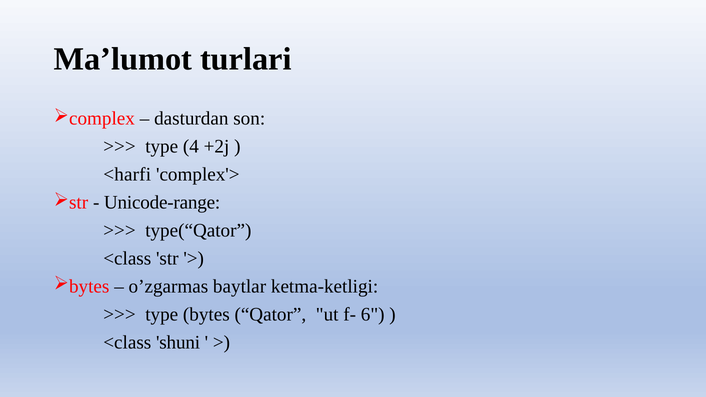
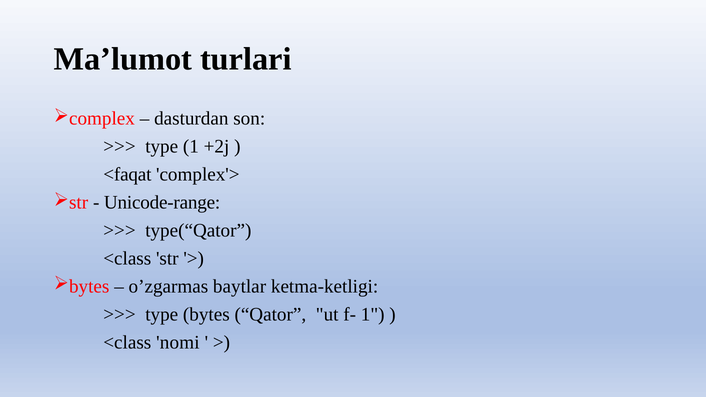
type 4: 4 -> 1 (191, 147)
<harfi: <harfi -> <faqat (127, 175)
f- 6: 6 -> 1 (373, 315)
shuni: shuni -> nomi (178, 343)
